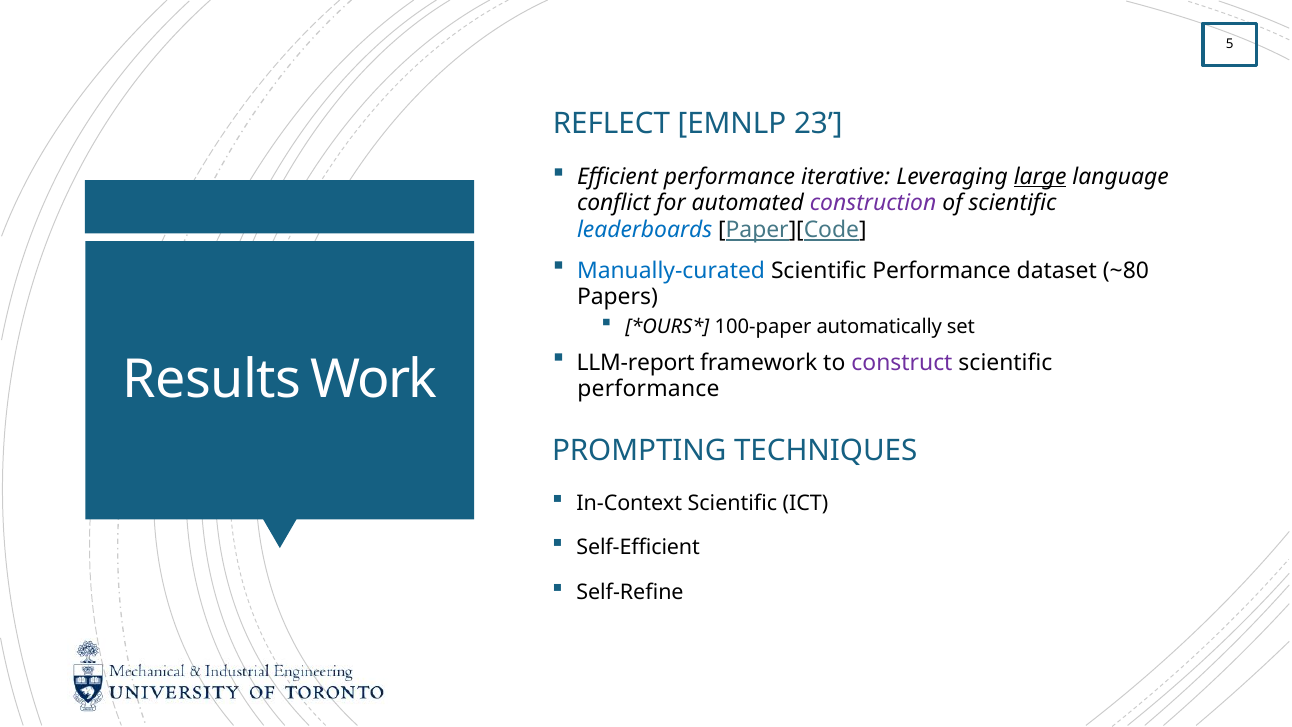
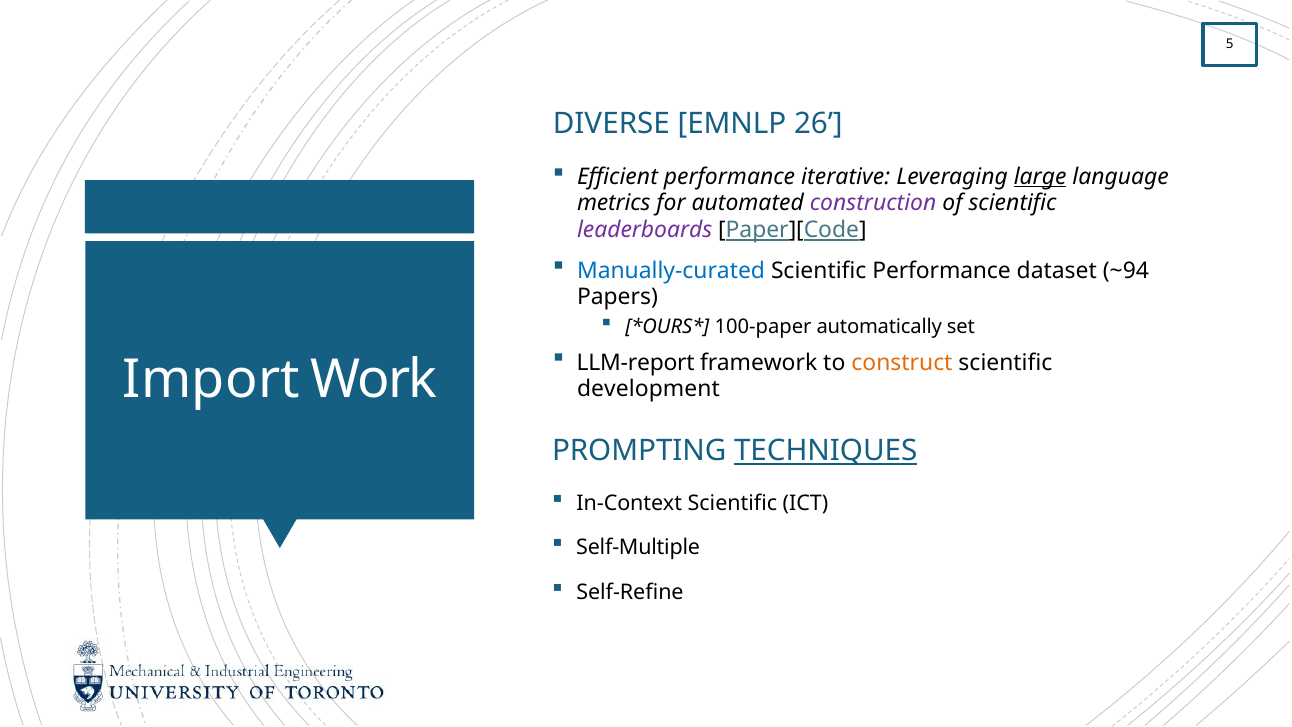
REFLECT: REFLECT -> DIVERSE (611, 123)
23: 23 -> 26 (818, 123)
conflict: conflict -> metrics (614, 203)
leaderboards colour: blue -> purple (645, 229)
~80: ~80 -> ~94 (1126, 270)
construct colour: purple -> orange (902, 362)
Results: Results -> Import (211, 380)
performance: performance -> development (648, 389)
TECHNIQUES underline: none -> present (826, 451)
Self-Efficient: Self-Efficient -> Self-Multiple (638, 548)
